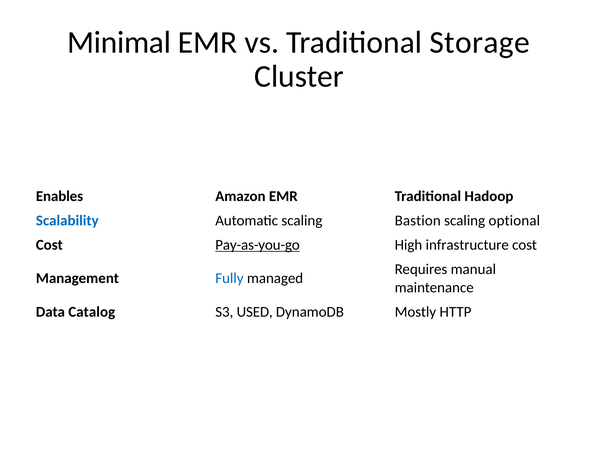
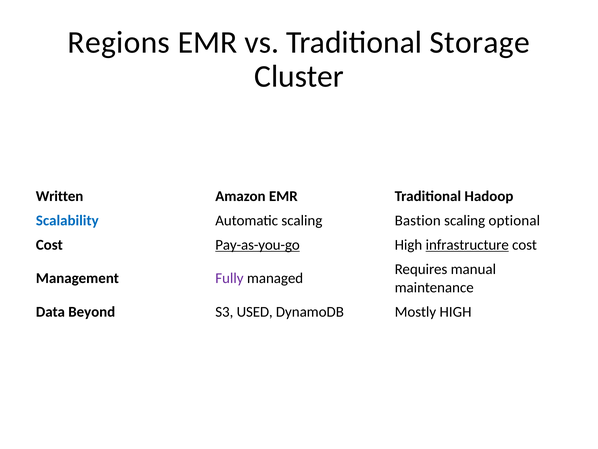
Minimal: Minimal -> Regions (119, 42)
Enables: Enables -> Written (60, 196)
infrastructure underline: none -> present (467, 245)
Fully colour: blue -> purple (229, 278)
Catalog: Catalog -> Beyond (92, 311)
Mostly HTTP: HTTP -> HIGH (456, 311)
